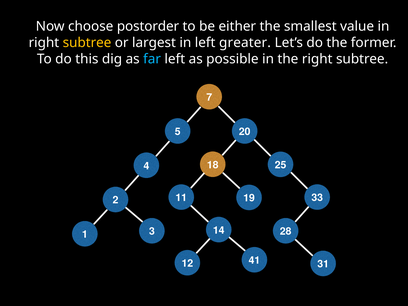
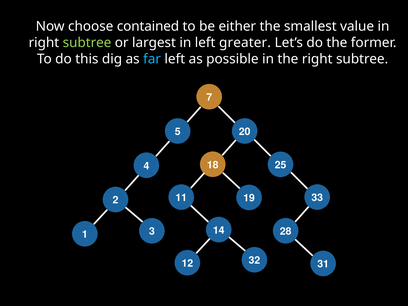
postorder: postorder -> contained (148, 27)
subtree colour: yellow -> light green (87, 43)
41: 41 -> 32 (254, 260)
